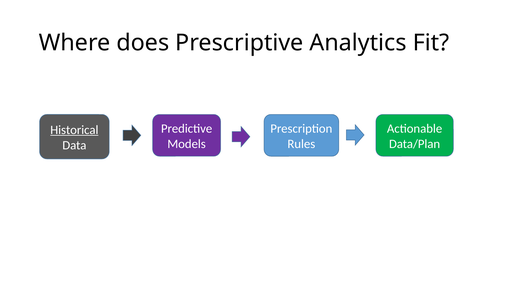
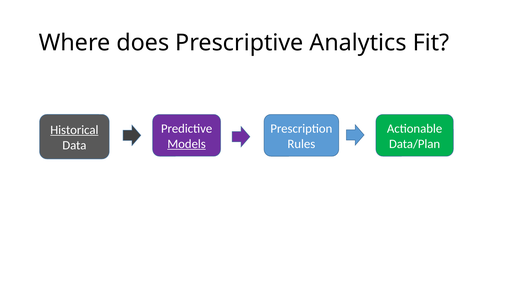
Models underline: none -> present (187, 144)
